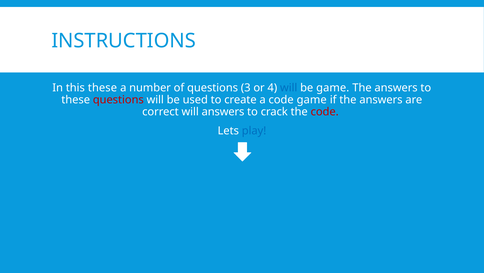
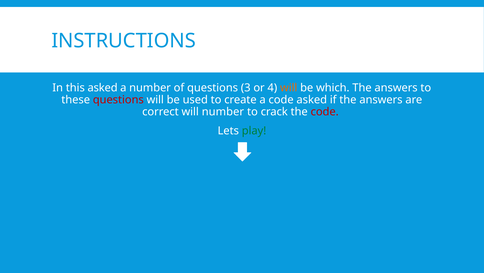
this these: these -> asked (103, 88)
will colour: blue -> orange (289, 88)
be game: game -> which (333, 88)
code game: game -> asked (312, 100)
will answers: answers -> number (223, 112)
play colour: blue -> green (254, 131)
